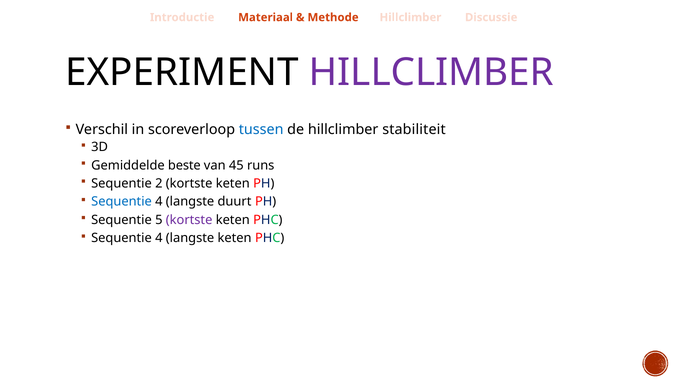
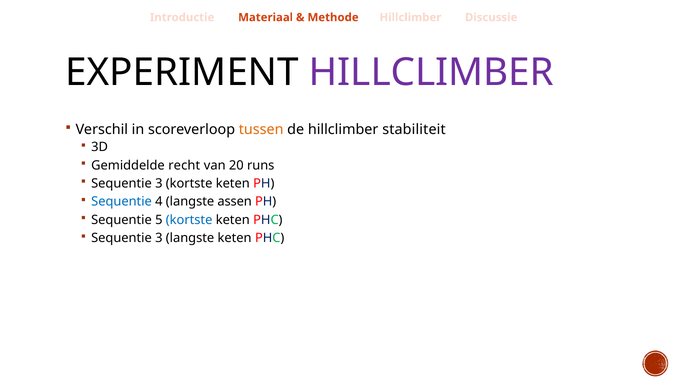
tussen colour: blue -> orange (261, 130)
beste: beste -> recht (184, 166)
45: 45 -> 20 (236, 166)
2: 2 -> 3 (159, 184)
duurt: duurt -> assen (235, 202)
kortste colour: purple -> blue (189, 220)
4: 4 -> 3 (159, 238)
